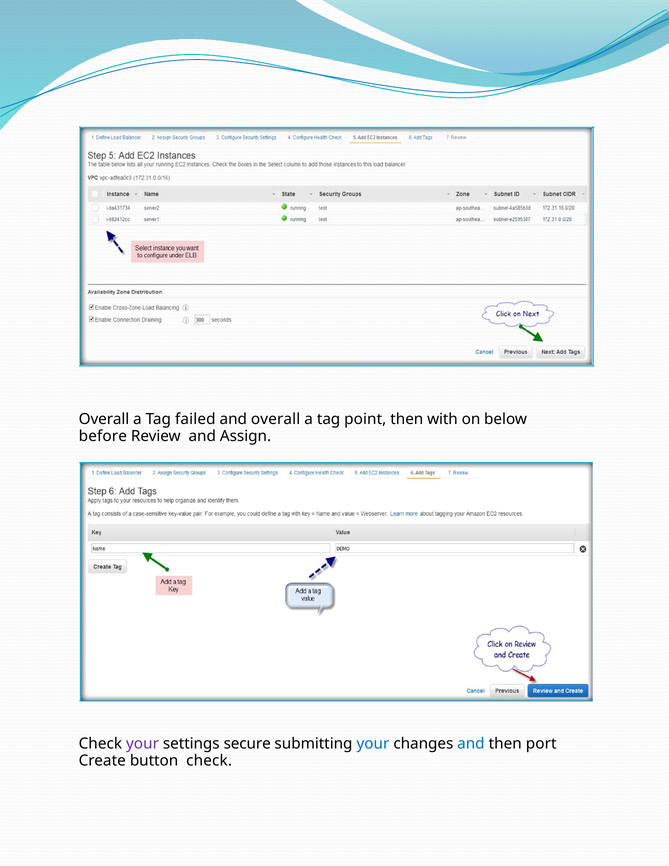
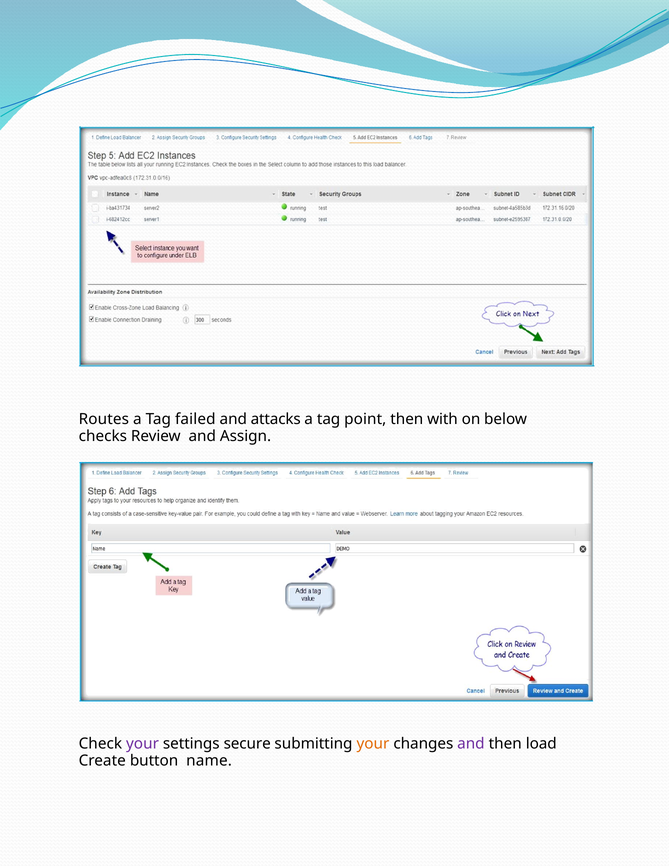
Overall: Overall -> Routes (104, 419)
and overall: overall -> attacks (276, 419)
before: before -> checks (103, 436)
your colour: blue -> orange (373, 743)
and colour: blue -> purple (471, 743)
port: port -> load (541, 743)
button check: check -> name (209, 760)
